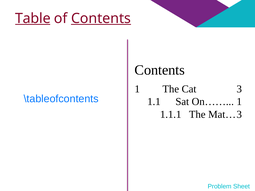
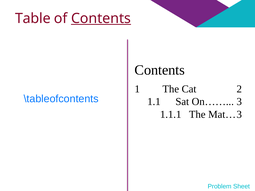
Table underline: present -> none (33, 18)
3: 3 -> 2 (239, 89)
On…… 1: 1 -> 3 (239, 102)
